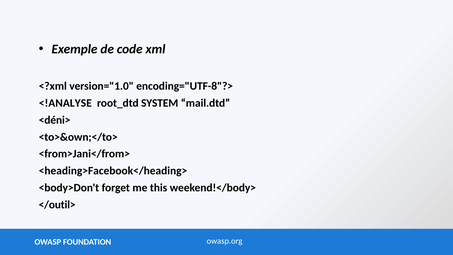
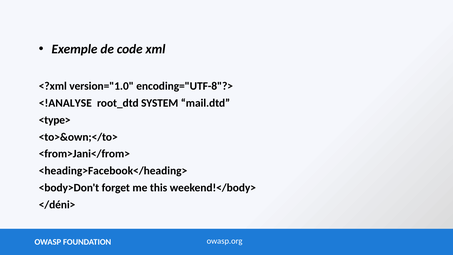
<déni>: <déni> -> <type> (55, 120)
</outil>: </outil> -> </déni> (57, 205)
